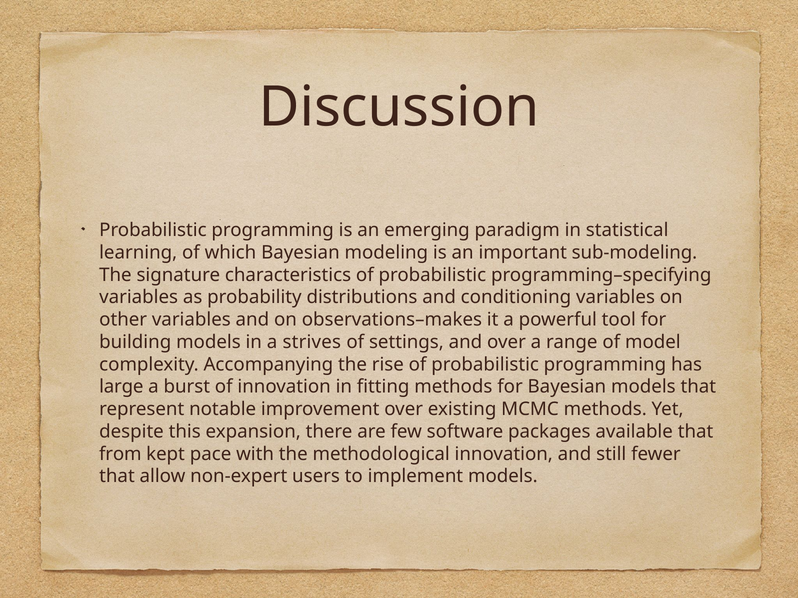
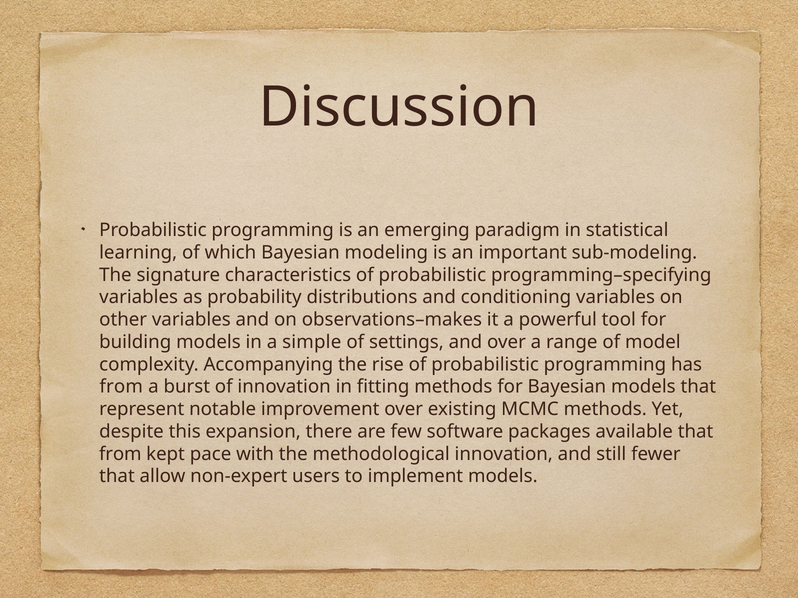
strives: strives -> simple (312, 342)
large: large -> from (121, 387)
